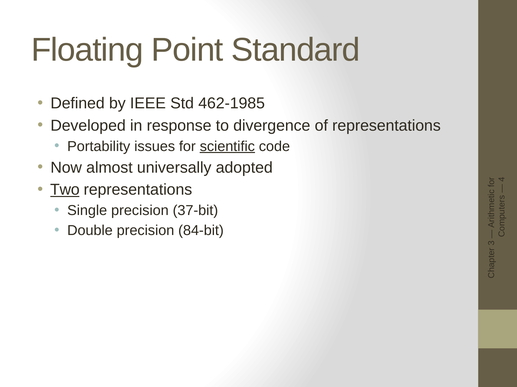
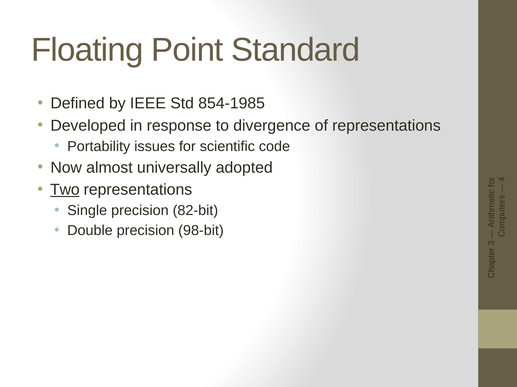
462-1985: 462-1985 -> 854-1985 (232, 104)
scientific underline: present -> none (227, 147)
37-bit: 37-bit -> 82-bit (195, 211)
84-bit: 84-bit -> 98-bit (201, 231)
